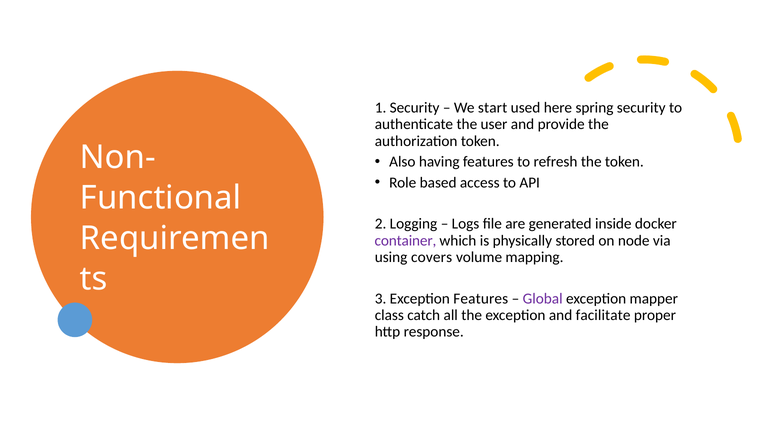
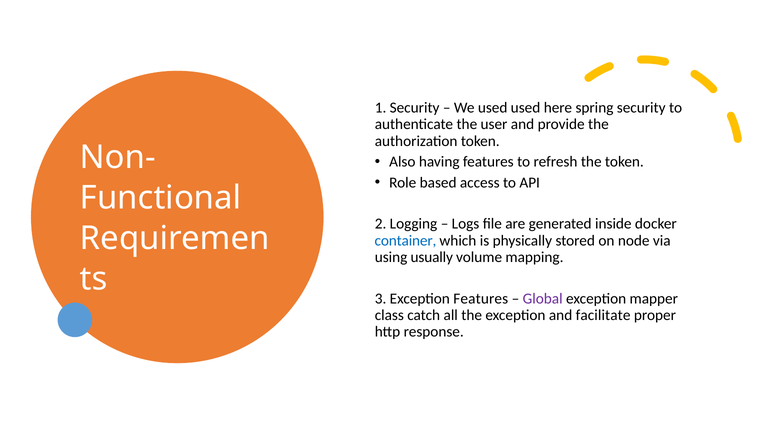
We start: start -> used (493, 108)
container colour: purple -> blue (405, 241)
covers: covers -> usually (432, 257)
